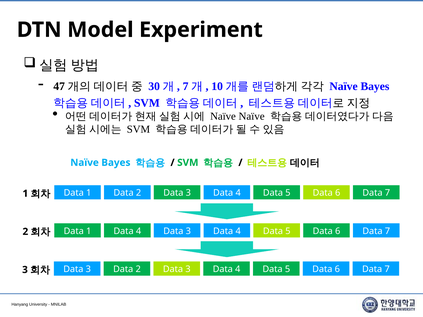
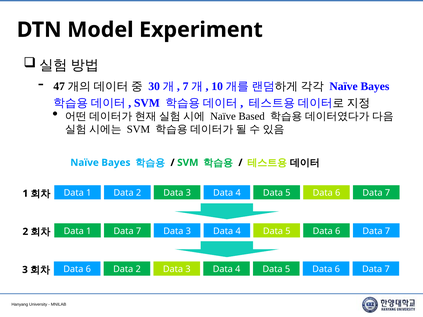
Naïve Naïve: Naïve -> Based (252, 116)
1 Data 4: 4 -> 7 (139, 231)
3: 3 -> 6 (88, 269)
